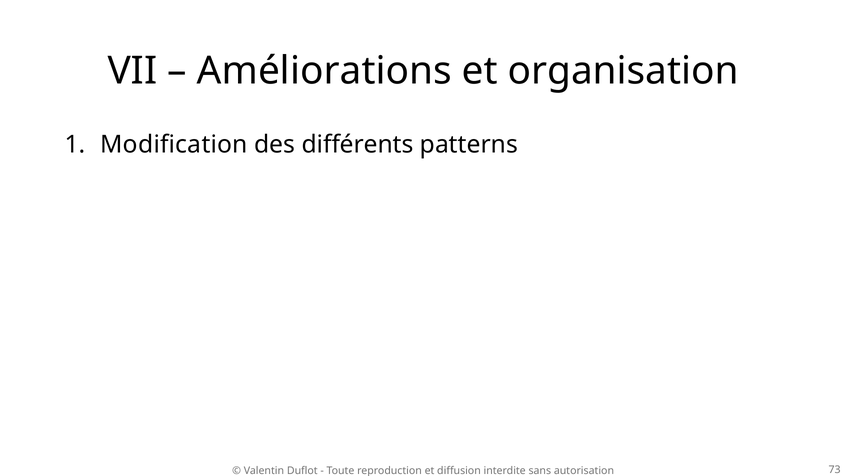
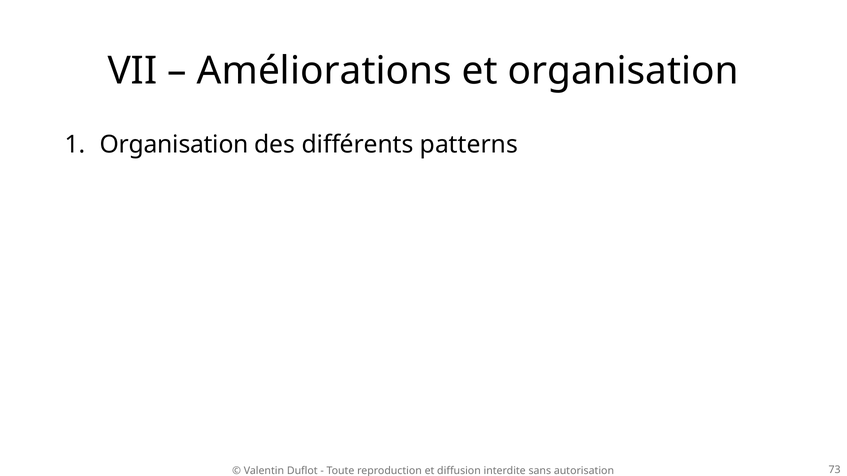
Modification: Modification -> Organisation (174, 145)
